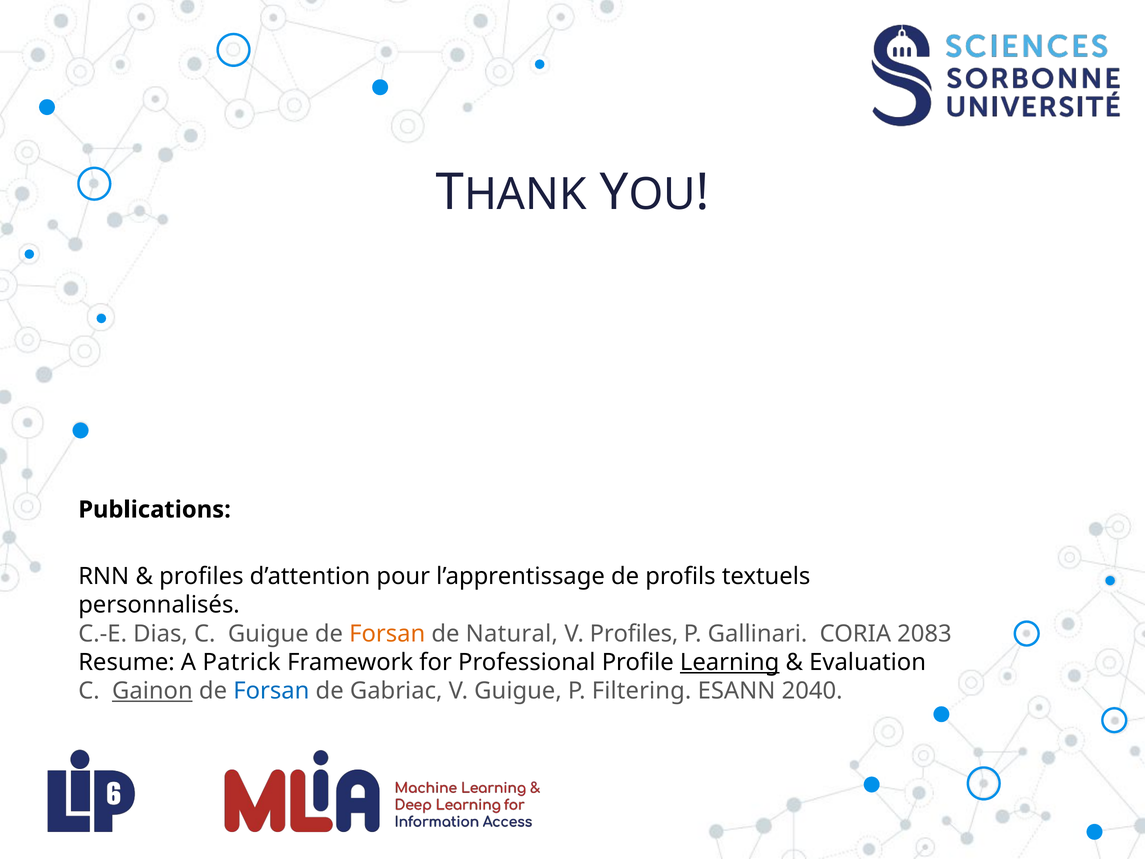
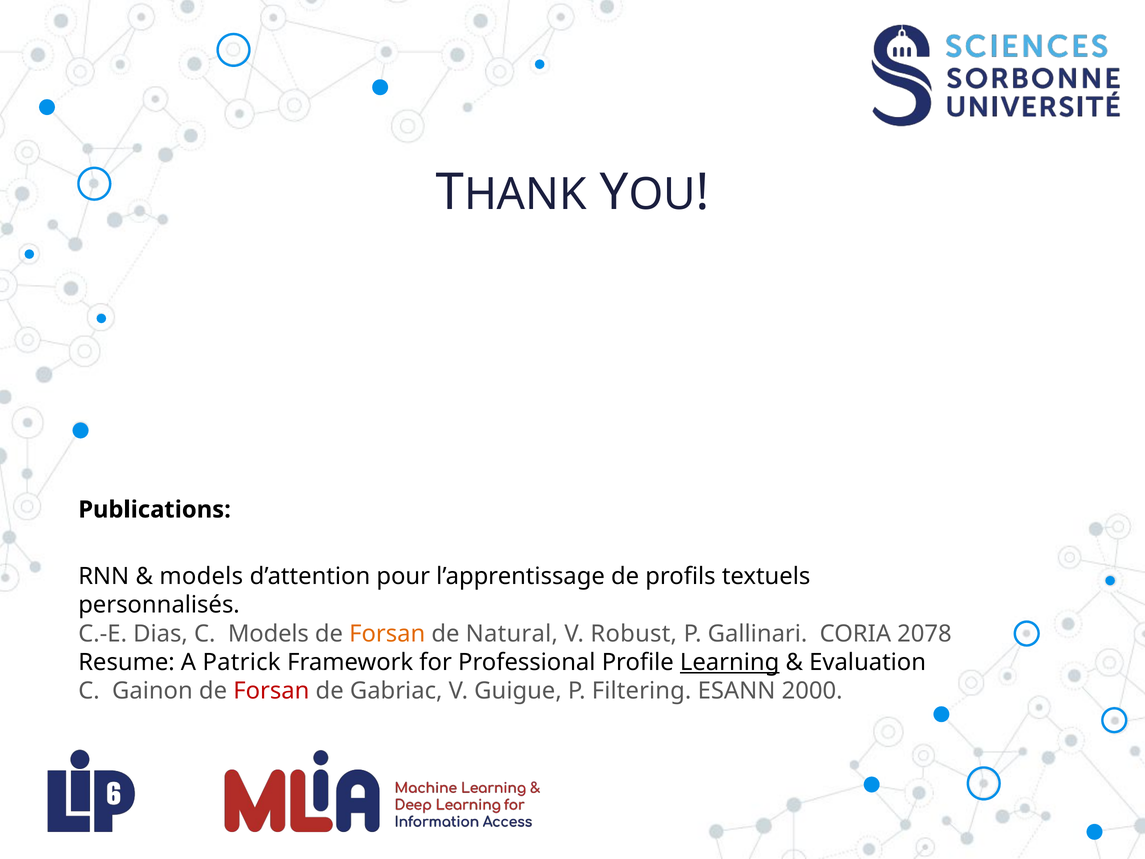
profiles: profiles -> models (201, 576)
C Guigue: Guigue -> Models (268, 634)
V Profiles: Profiles -> Robust (634, 634)
2083: 2083 -> 2078 (924, 634)
Gainon underline: present -> none (152, 691)
Forsan colour: blue -> red (271, 691)
2040: 2040 -> 2000 (812, 691)
